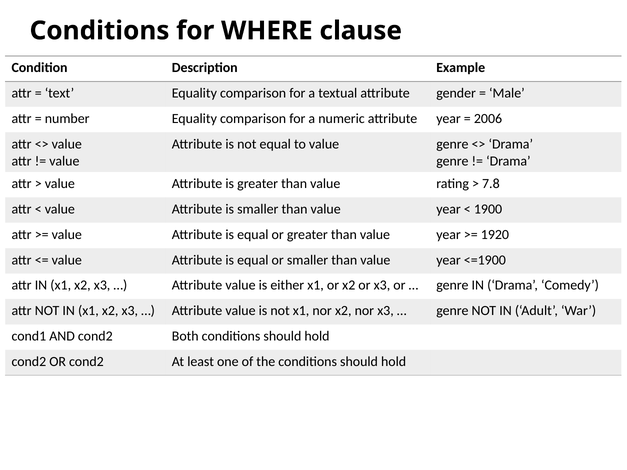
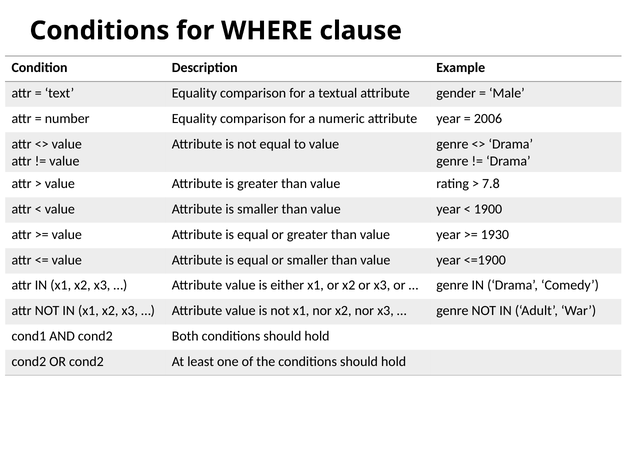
1920: 1920 -> 1930 (495, 235)
